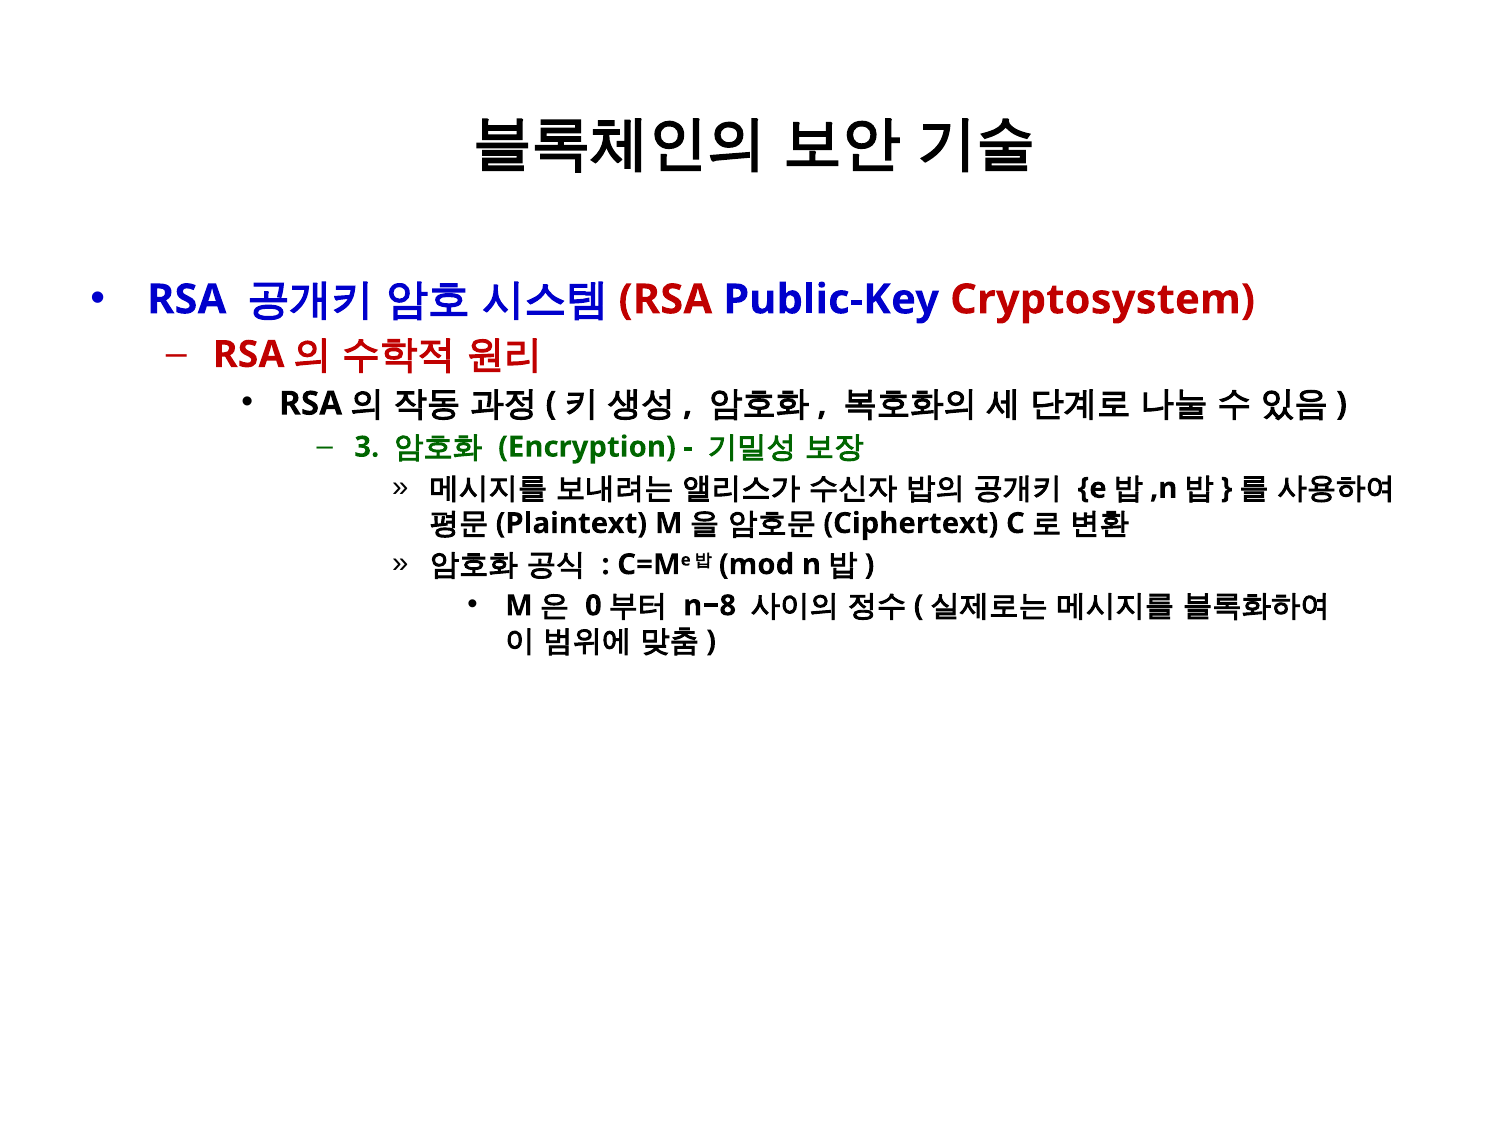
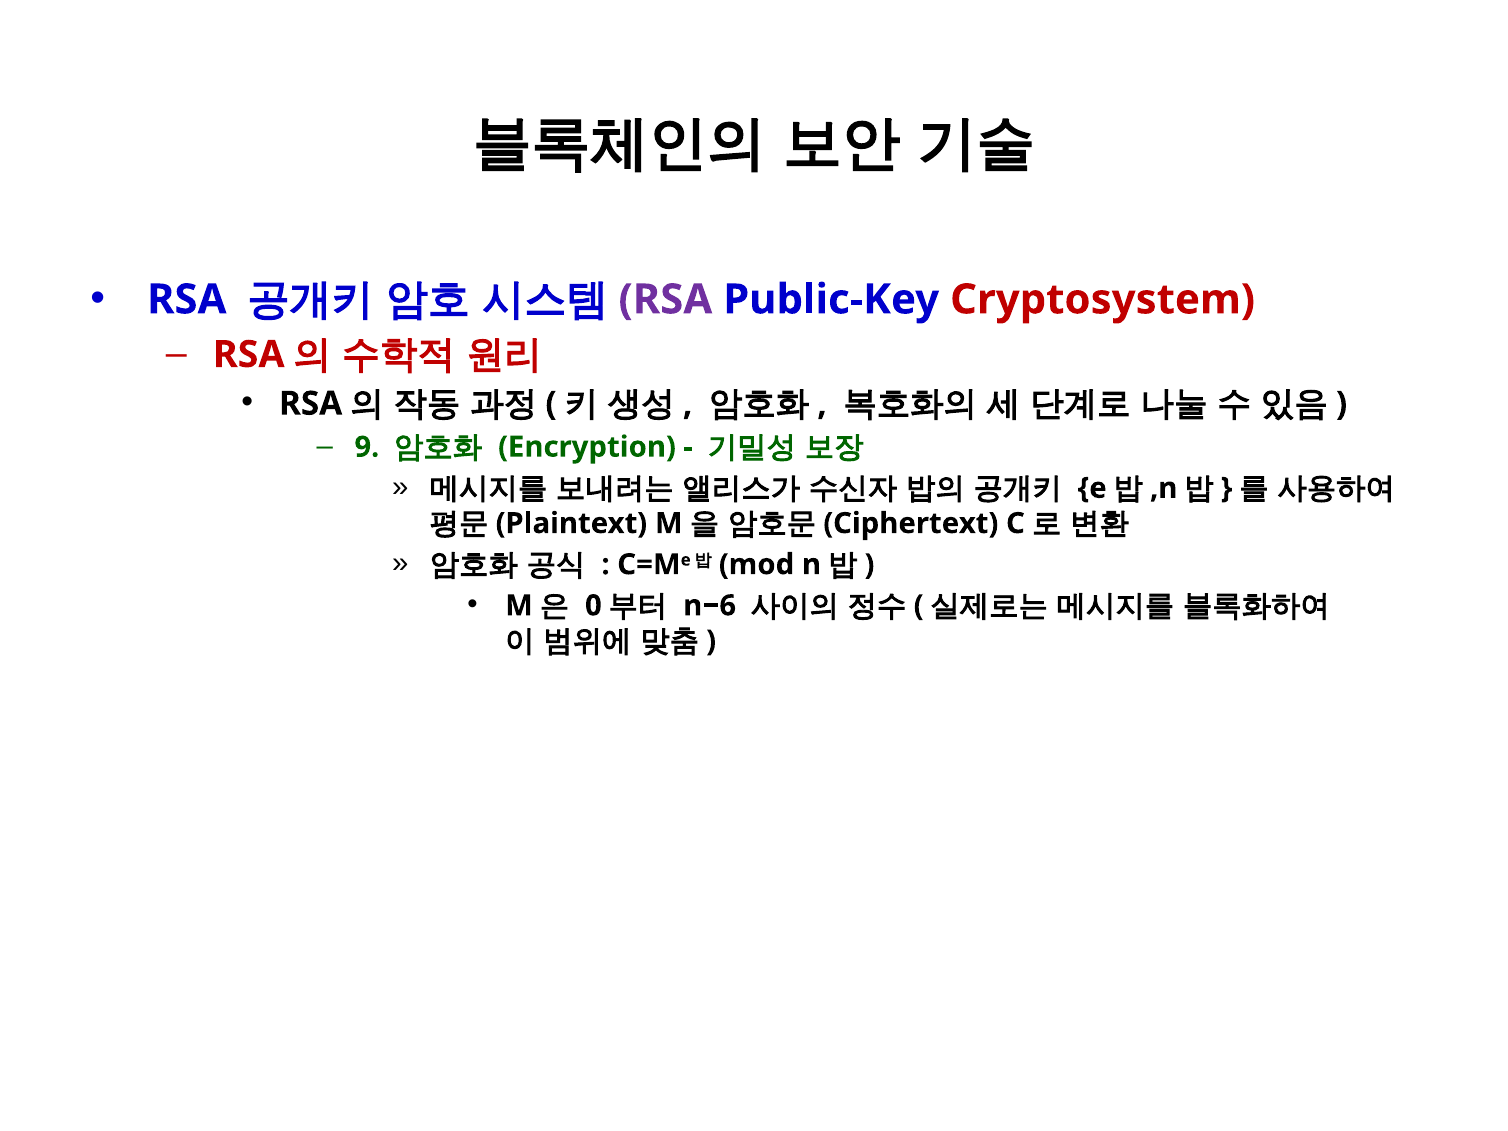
RSA colour: red -> purple (665, 300)
3: 3 -> 9 (367, 447)
n−8: n−8 -> n−6 (710, 606)
